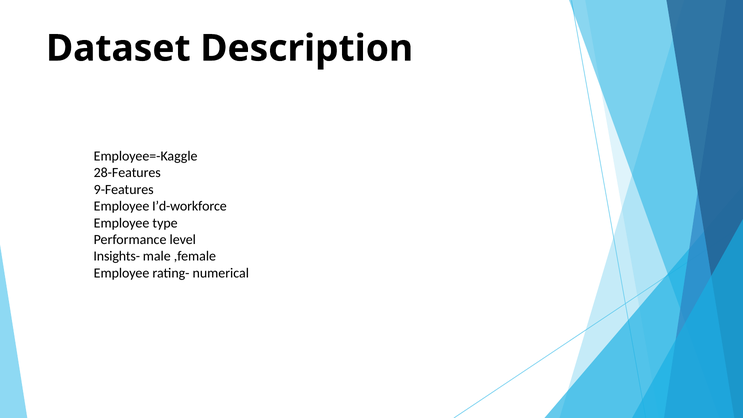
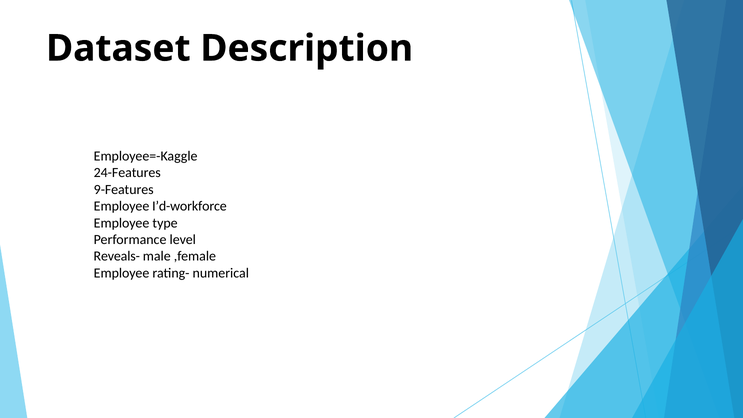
28-Features: 28-Features -> 24-Features (127, 173)
Insights-: Insights- -> Reveals- (117, 256)
